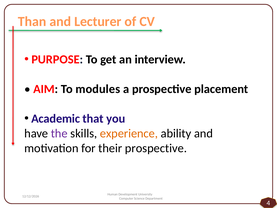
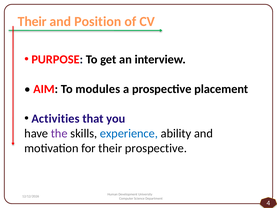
Than: Than -> Their (32, 21)
Lecturer: Lecturer -> Position (98, 21)
Academic: Academic -> Activities (55, 118)
experience colour: orange -> blue (129, 133)
